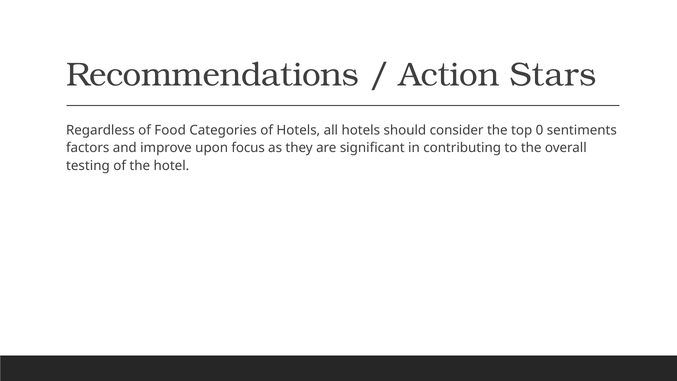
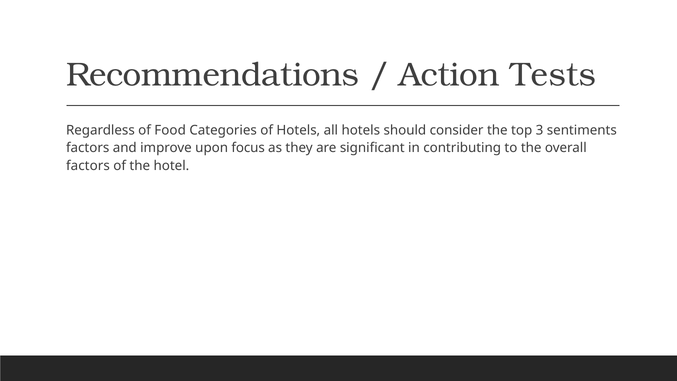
Stars: Stars -> Tests (553, 75)
0: 0 -> 3 (539, 130)
testing: testing -> factors (88, 166)
